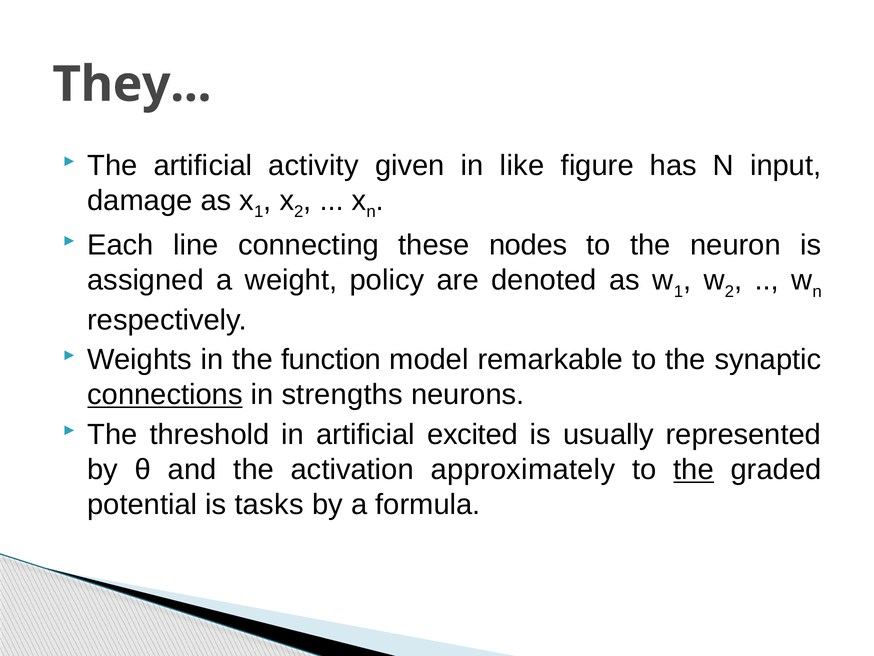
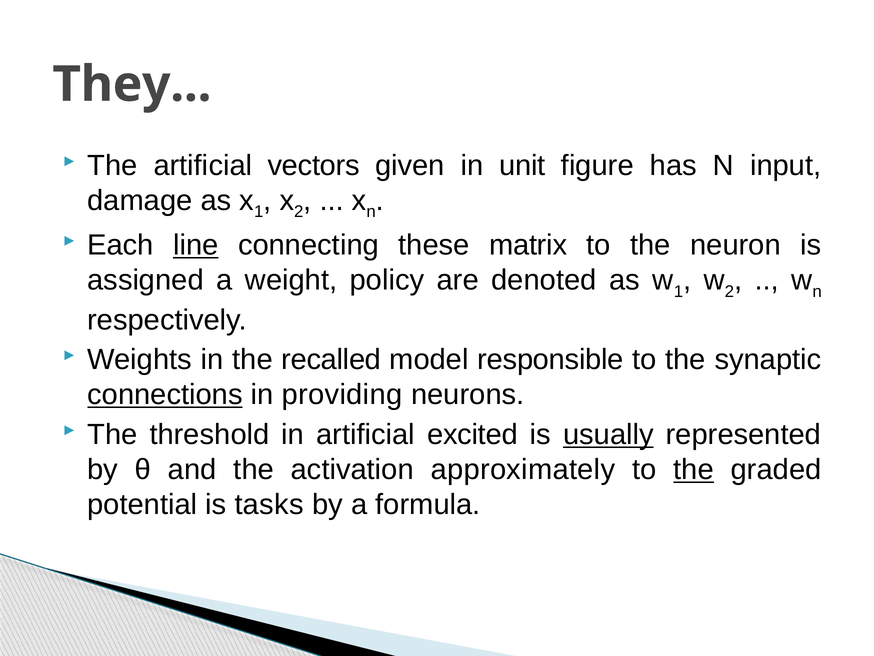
activity: activity -> vectors (314, 165)
like: like -> unit (522, 165)
line underline: none -> present (196, 245)
nodes: nodes -> matrix (528, 245)
function: function -> recalled (331, 360)
remarkable: remarkable -> responsible (550, 360)
strengths: strengths -> providing (342, 395)
usually underline: none -> present (608, 434)
